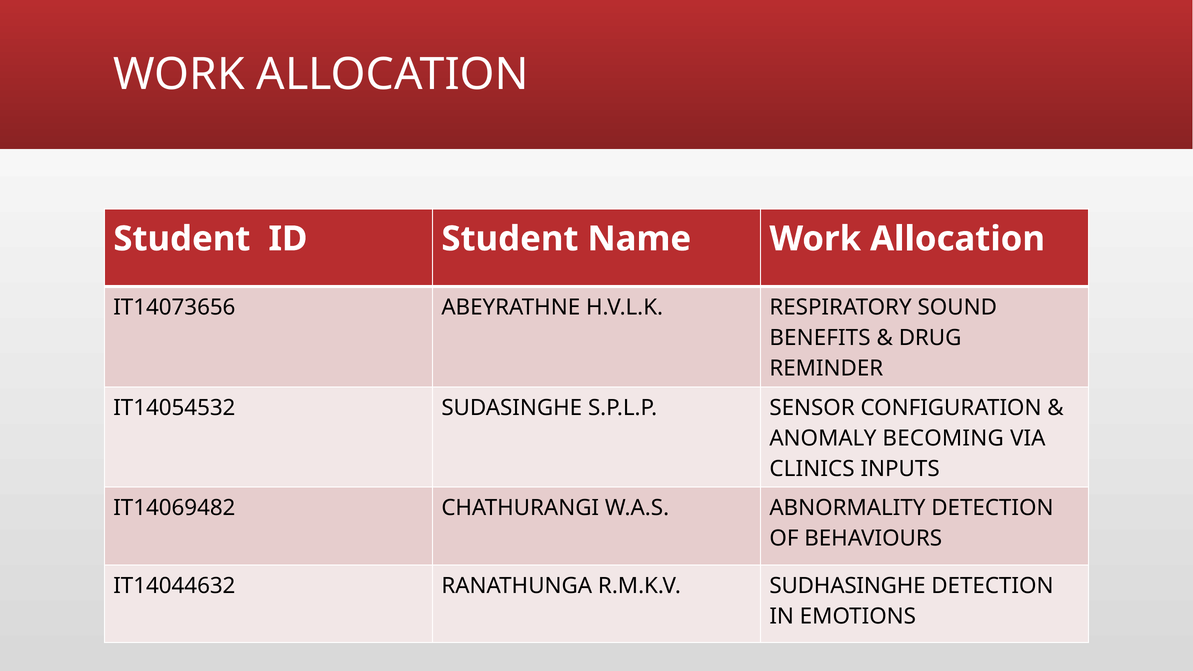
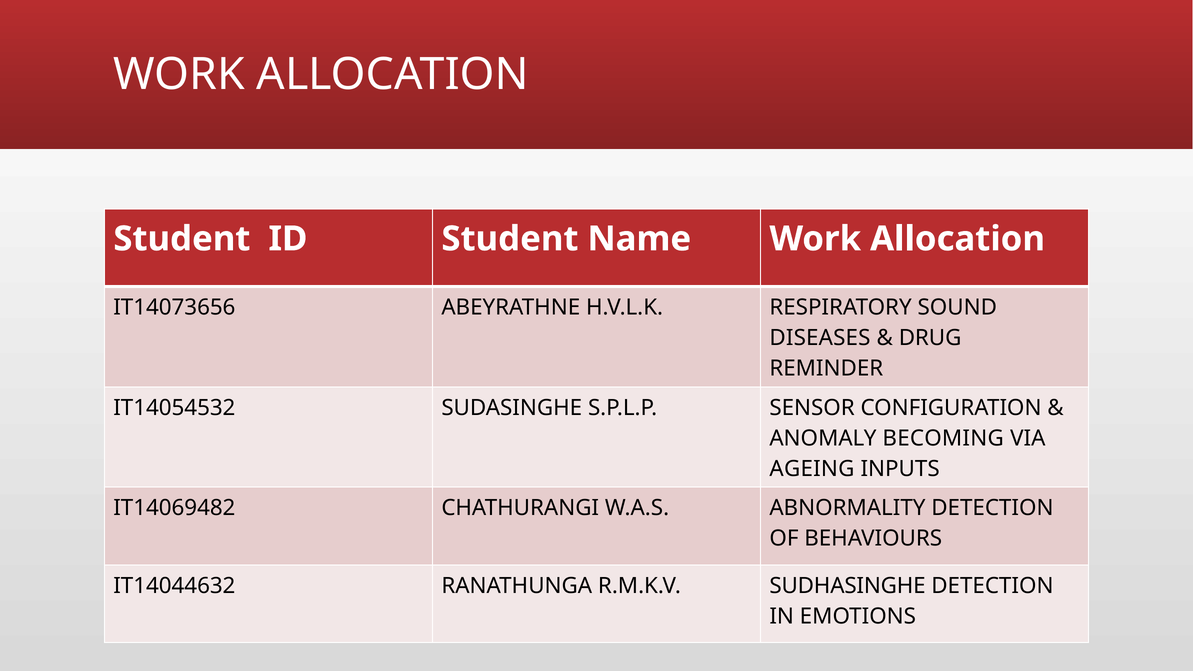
BENEFITS: BENEFITS -> DISEASES (820, 338)
CLINICS: CLINICS -> AGEING (812, 469)
